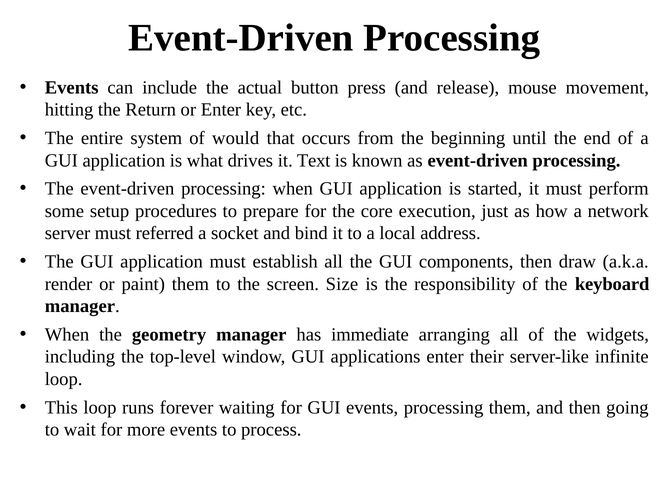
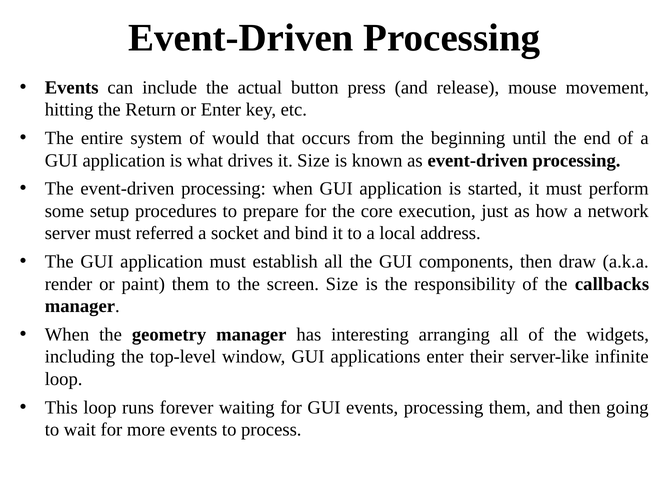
it Text: Text -> Size (313, 160)
keyboard: keyboard -> callbacks (612, 284)
immediate: immediate -> interesting (370, 334)
